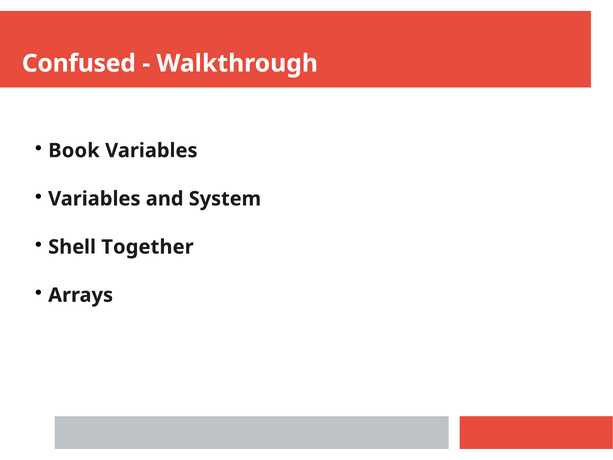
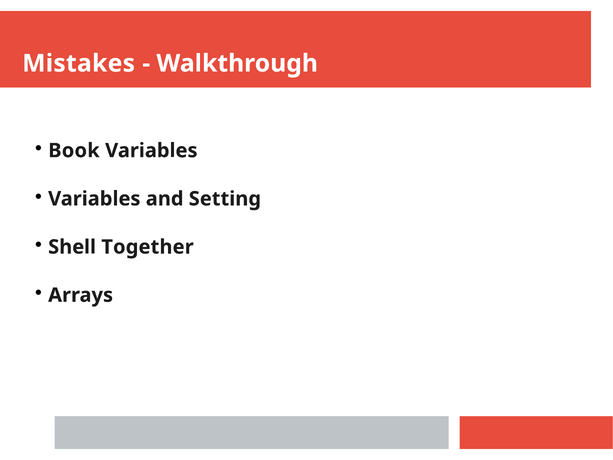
Confused: Confused -> Mistakes (79, 63)
System: System -> Setting (225, 199)
